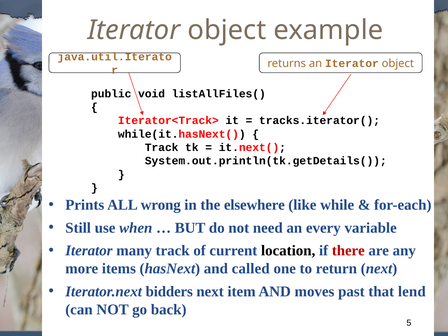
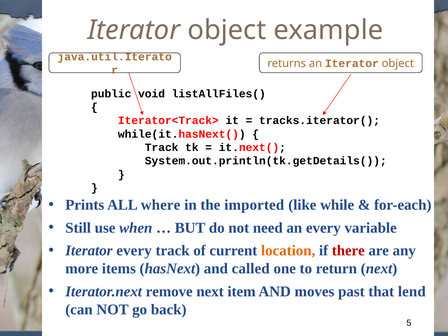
wrong: wrong -> where (161, 205)
elsewhere: elsewhere -> imported (254, 205)
Iterator many: many -> every (134, 251)
location colour: black -> orange (288, 251)
bidders: bidders -> remove (169, 292)
